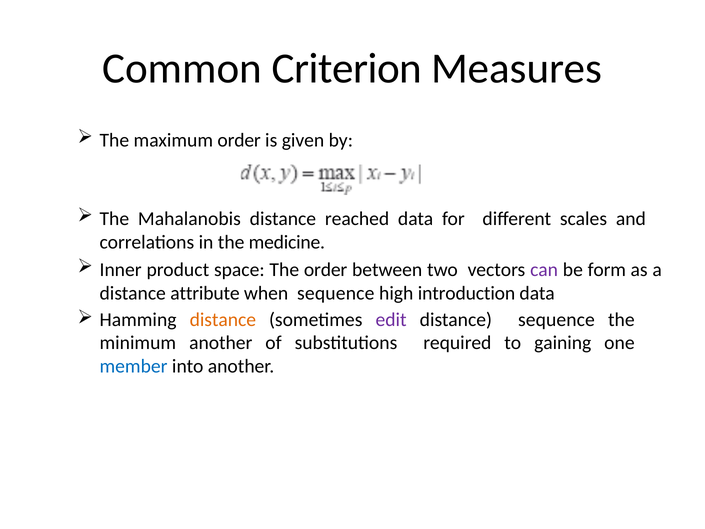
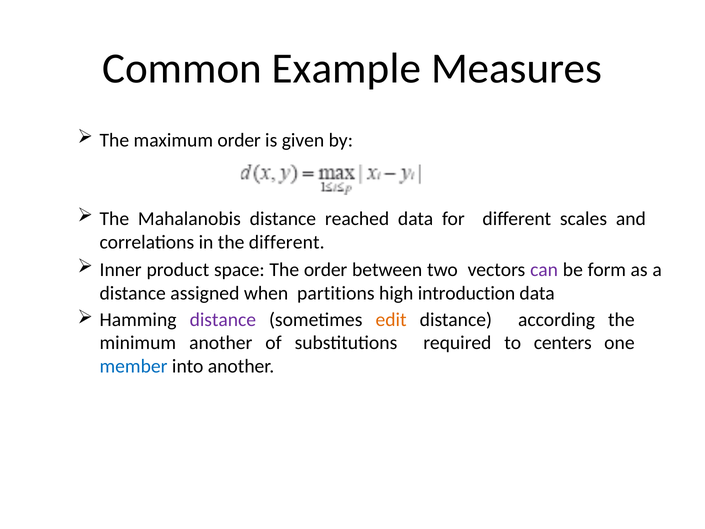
Criterion: Criterion -> Example (346, 68)
the medicine: medicine -> different (287, 242)
attribute: attribute -> assigned (205, 293)
when sequence: sequence -> partitions (336, 293)
distance colour: orange -> purple (223, 319)
edit colour: purple -> orange (391, 319)
distance sequence: sequence -> according (557, 319)
gaining: gaining -> centers (563, 343)
